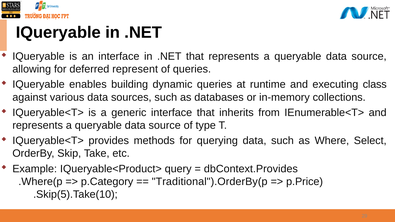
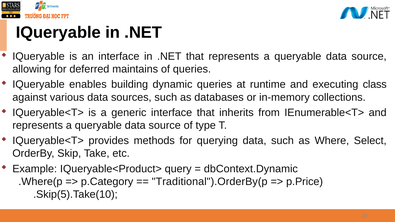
represent: represent -> maintains (135, 69)
dbContext.Provides: dbContext.Provides -> dbContext.Dynamic (251, 169)
